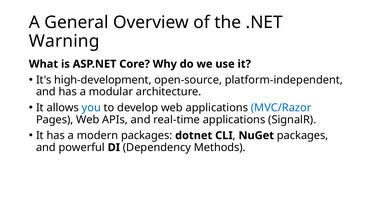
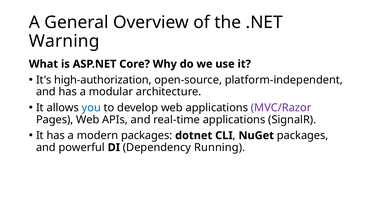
high-development: high-development -> high-authorization (103, 80)
MVC/Razor colour: blue -> purple (281, 108)
Methods: Methods -> Running (220, 148)
